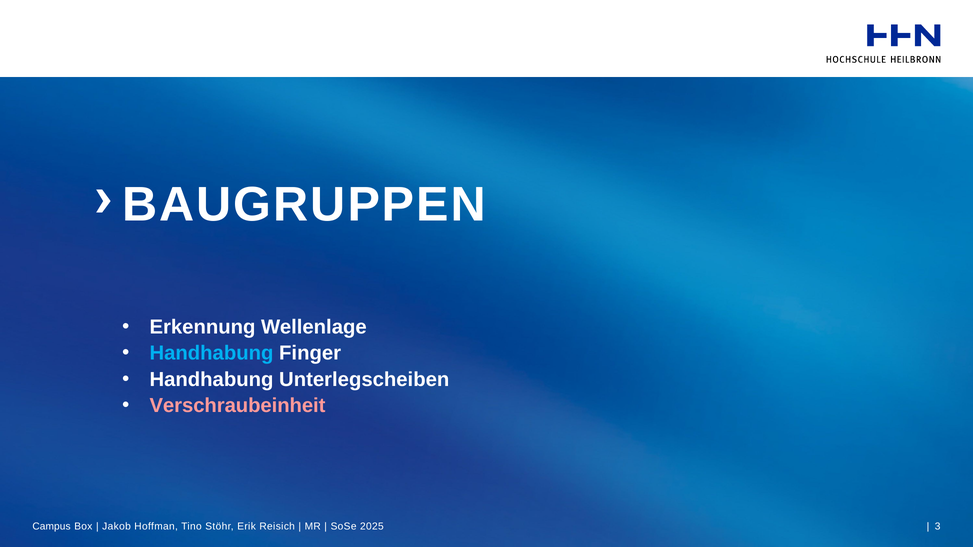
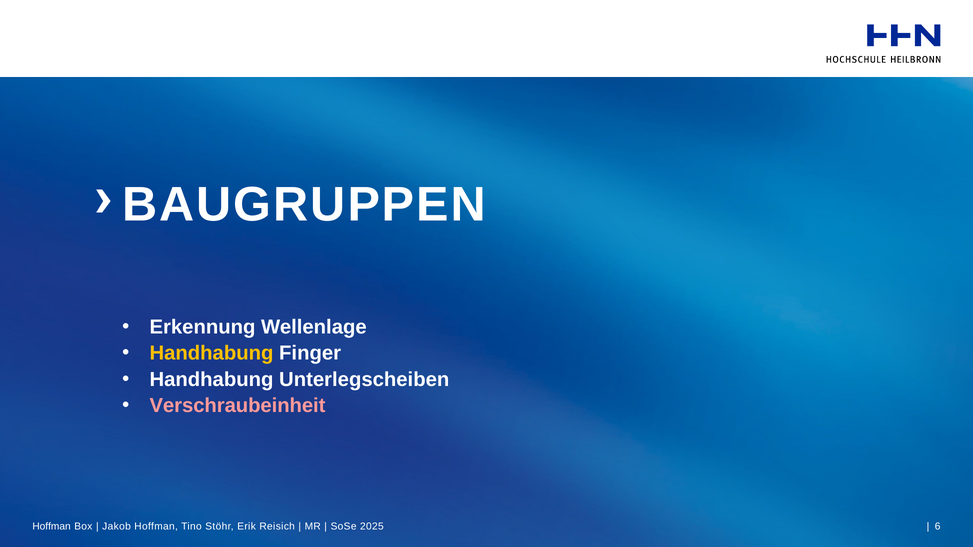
Handhabung colour: light blue -> yellow (211, 353)
Campus: Campus -> Hoffman (52, 527)
3: 3 -> 6 (938, 527)
